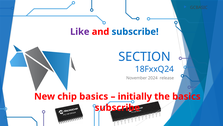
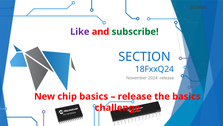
subscribe colour: blue -> green (135, 32)
initially: initially -> release (135, 96)
subscribe: subscribe -> challenge (117, 107)
